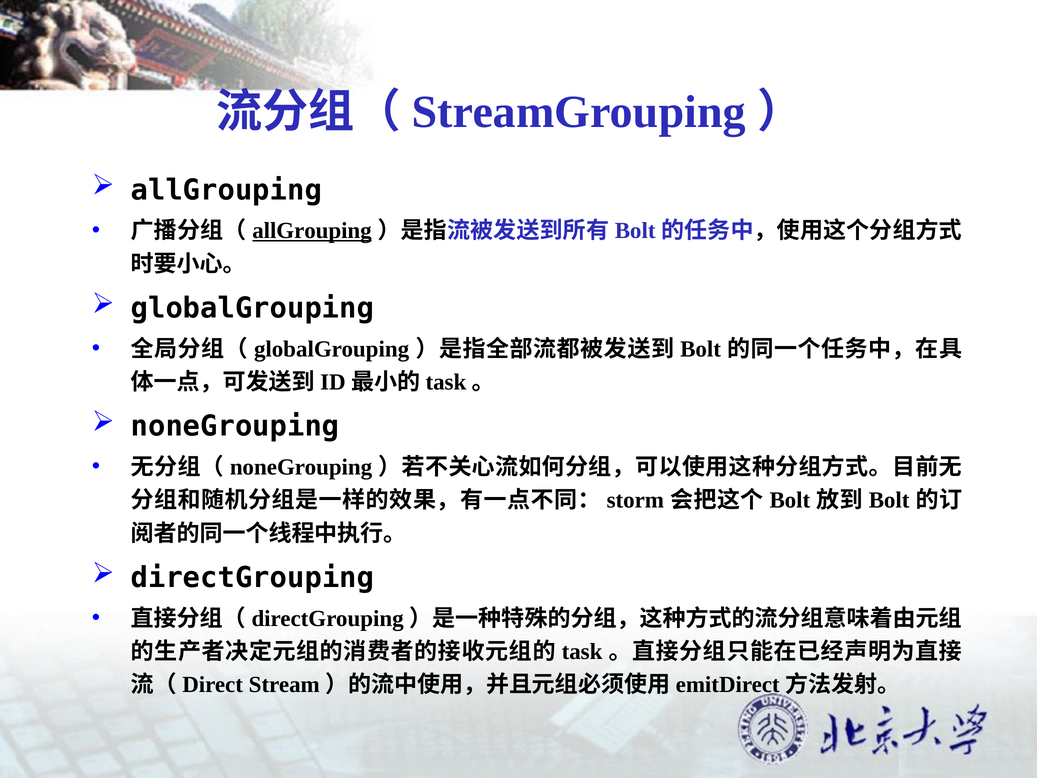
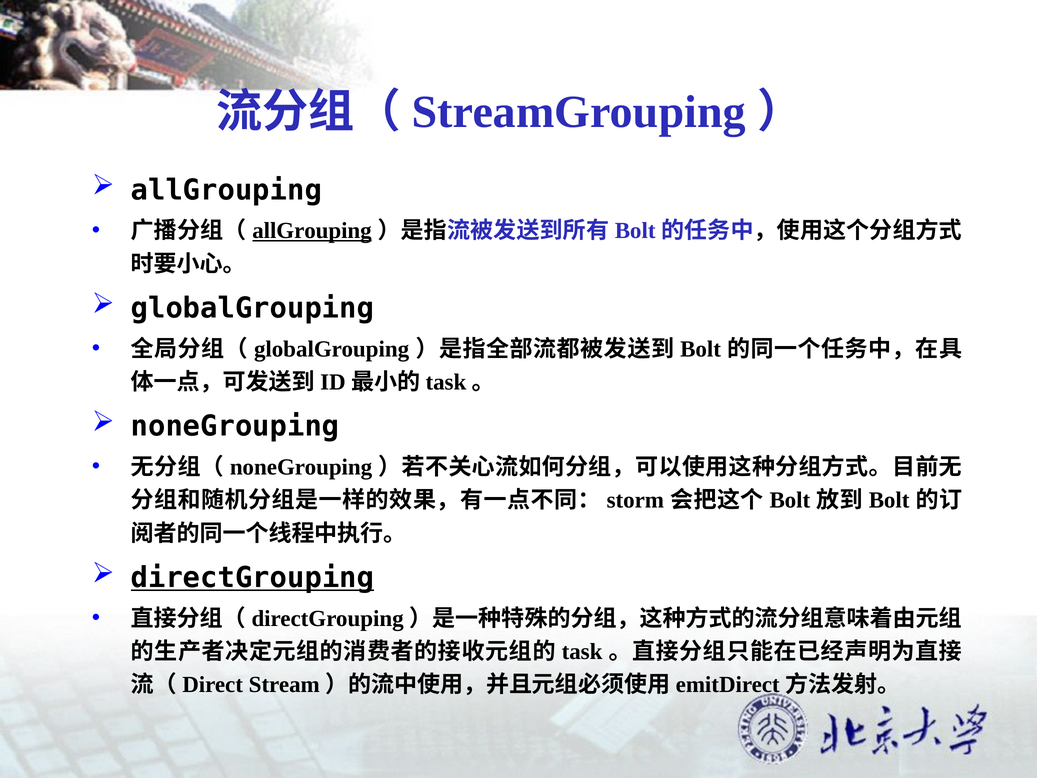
directGrouping underline: none -> present (252, 578)
